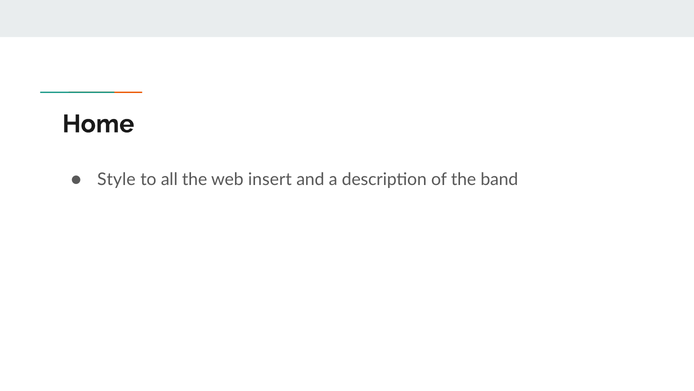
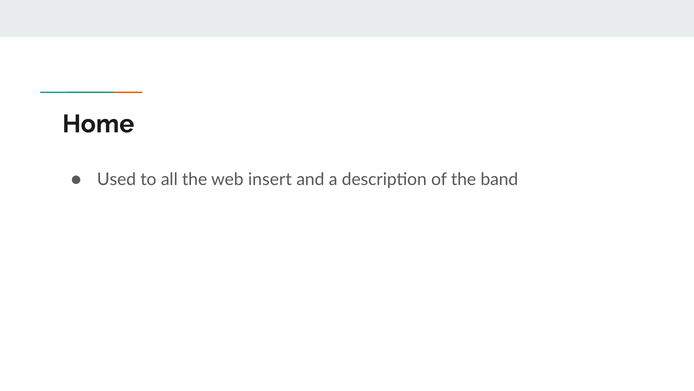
Style: Style -> Used (116, 179)
